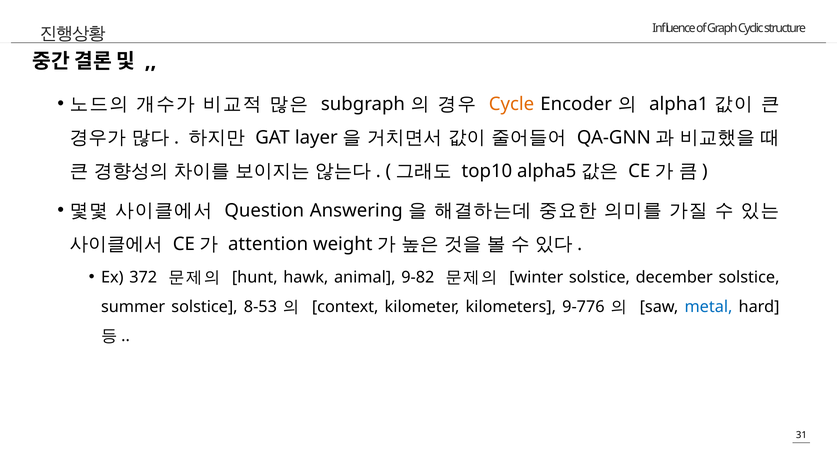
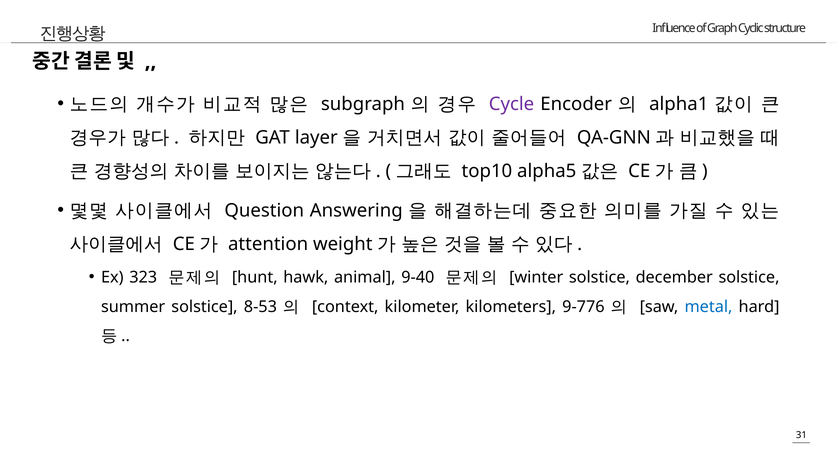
Cycle colour: orange -> purple (511, 104)
372: 372 -> 323 (143, 277)
9-82: 9-82 -> 9-40 (418, 277)
